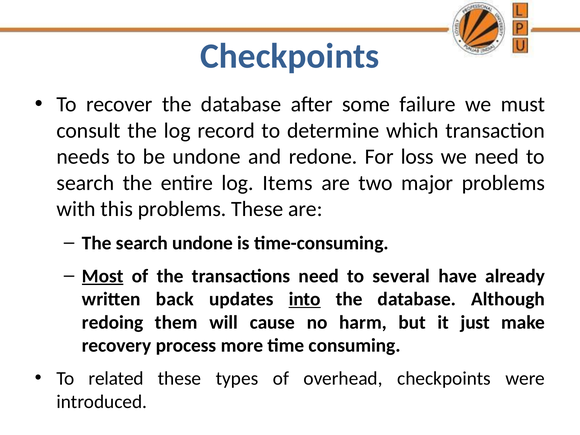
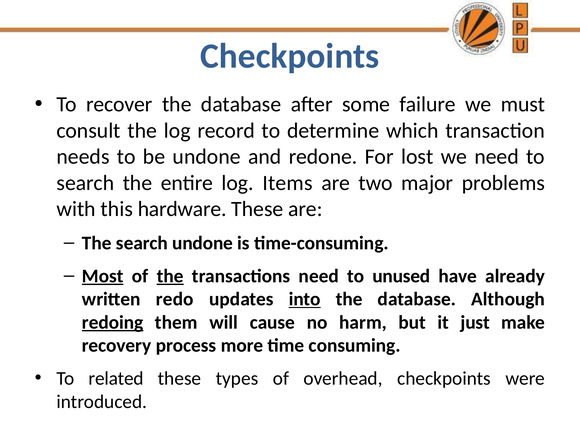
loss: loss -> lost (417, 157)
this problems: problems -> hardware (182, 209)
the underline: none -> present (170, 276)
several: several -> unused (401, 276)
back: back -> redo (175, 299)
redoing underline: none -> present (113, 322)
